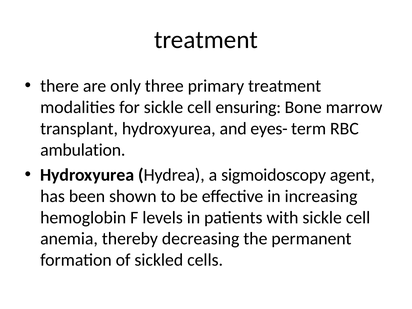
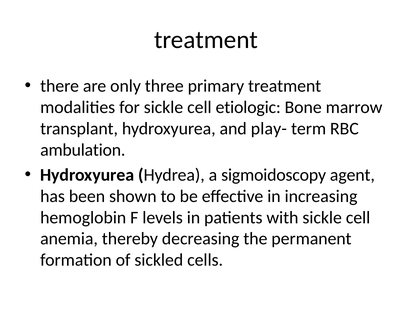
ensuring: ensuring -> etiologic (248, 107)
eyes-: eyes- -> play- (269, 129)
